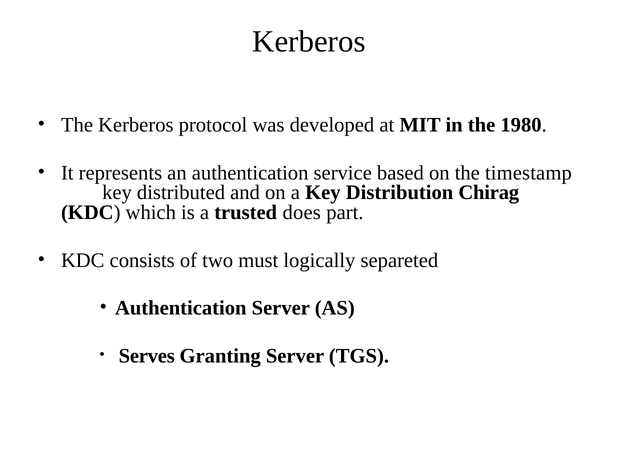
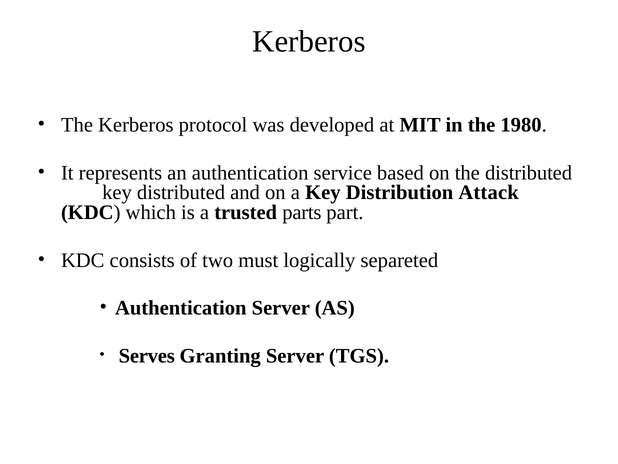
the timestamp: timestamp -> distributed (529, 173)
Chirag: Chirag -> Attack (489, 192)
does: does -> parts (302, 212)
